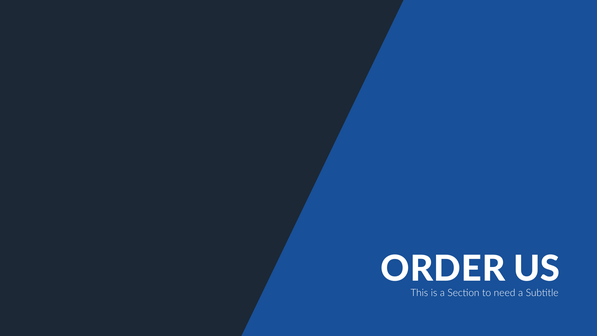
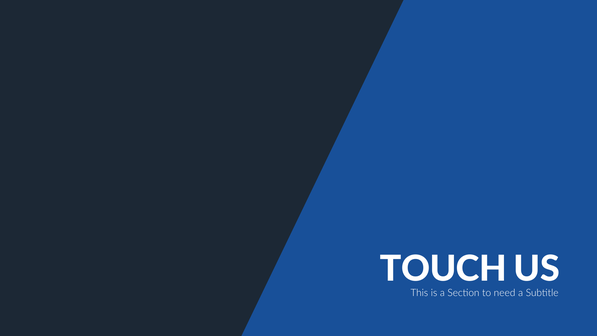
ORDER: ORDER -> TOUCH (443, 269)
